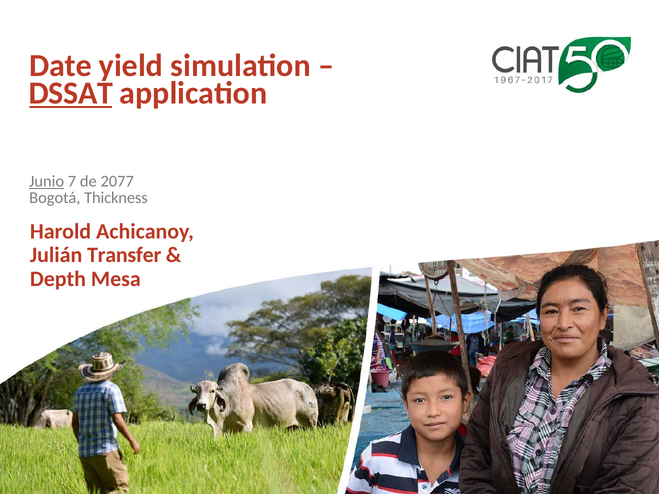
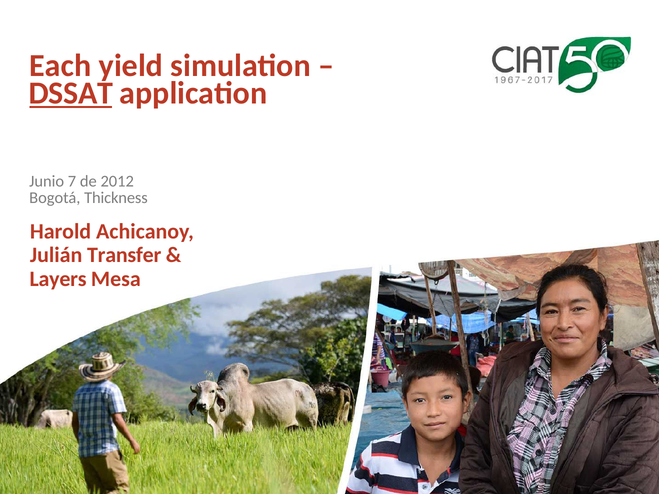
Date: Date -> Each (60, 66)
Junio underline: present -> none (47, 181)
2077: 2077 -> 2012 (117, 181)
Depth: Depth -> Layers (58, 279)
